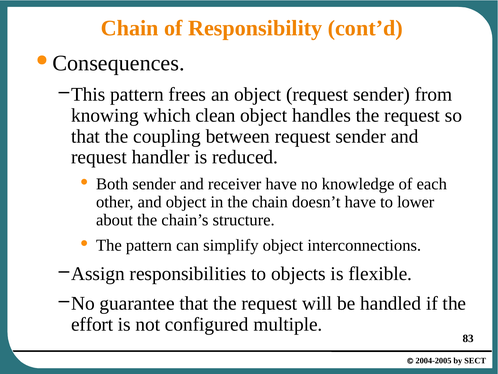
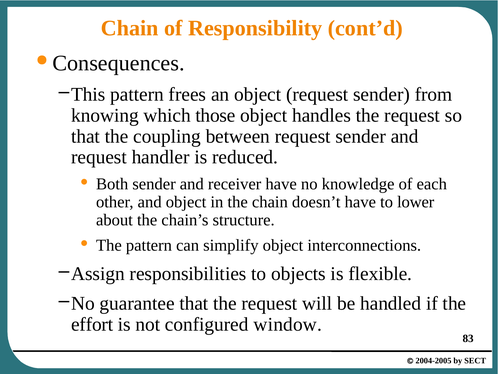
clean: clean -> those (216, 115)
multiple: multiple -> window (288, 324)
